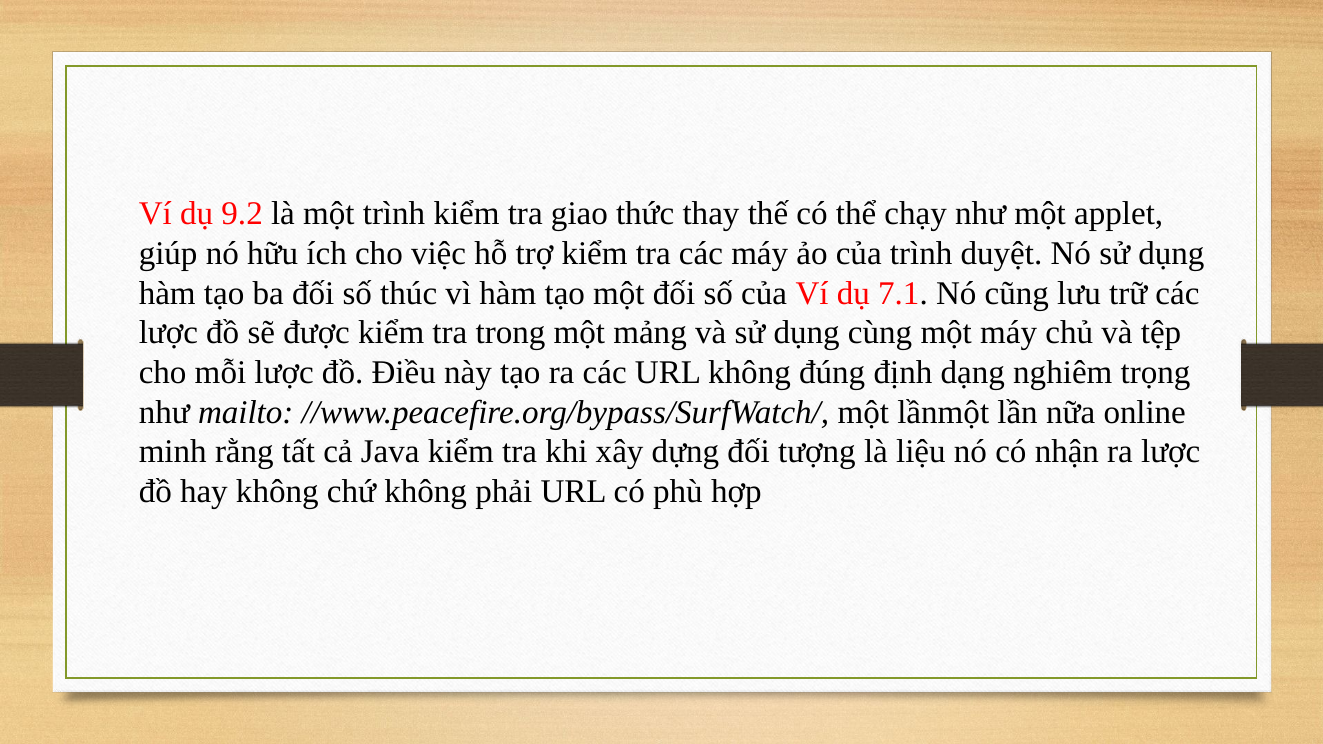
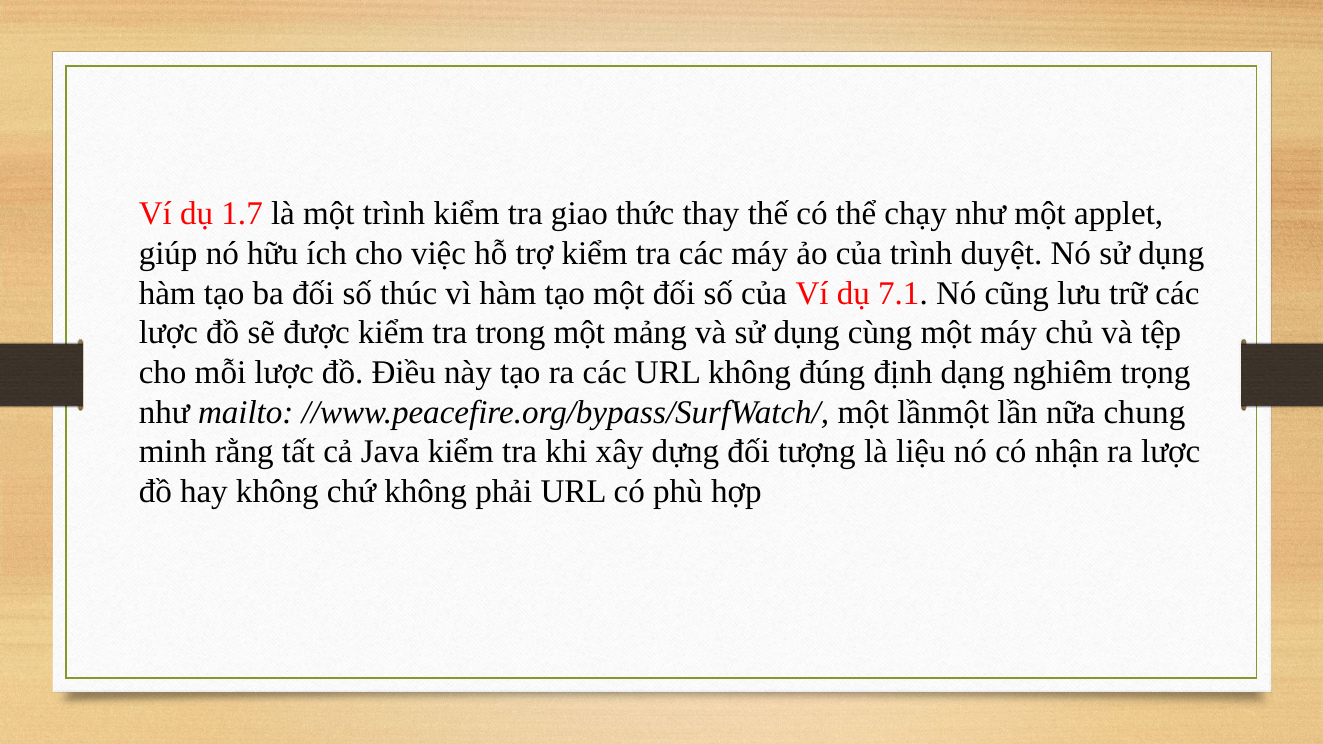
9.2: 9.2 -> 1.7 (242, 214)
online: online -> chung (1145, 412)
